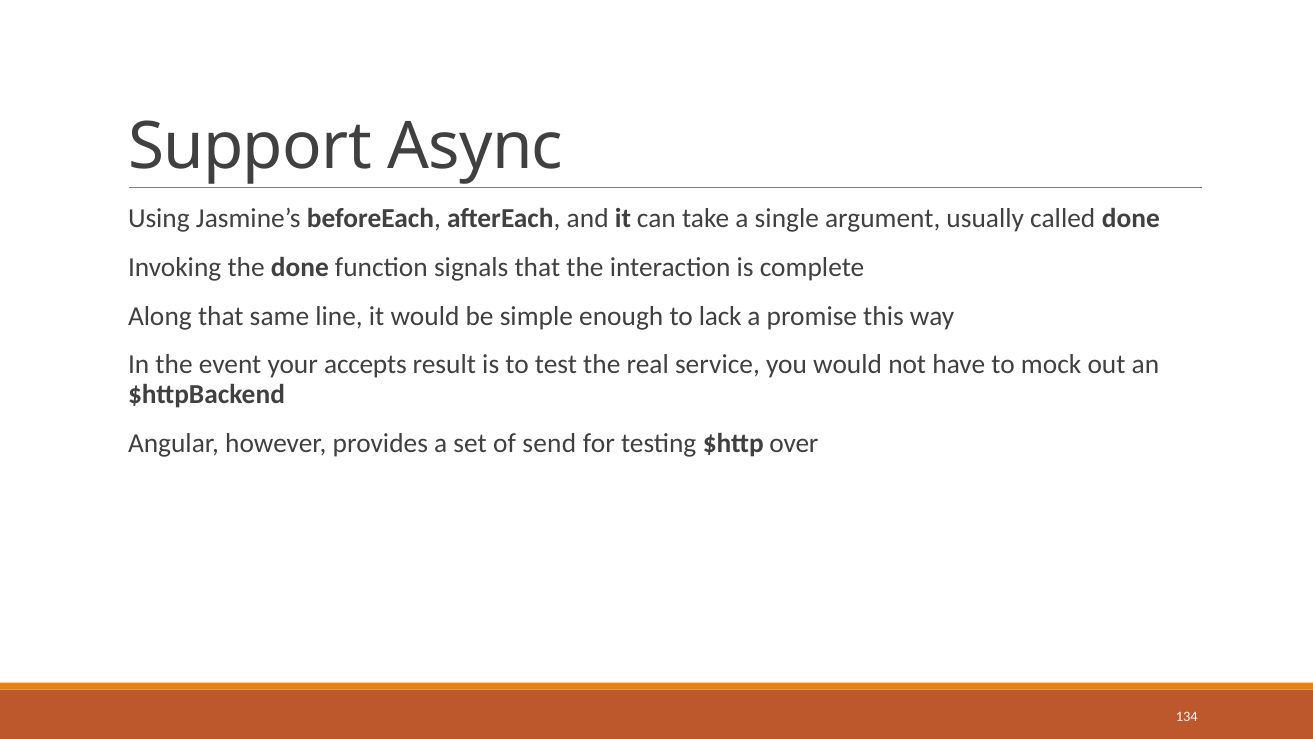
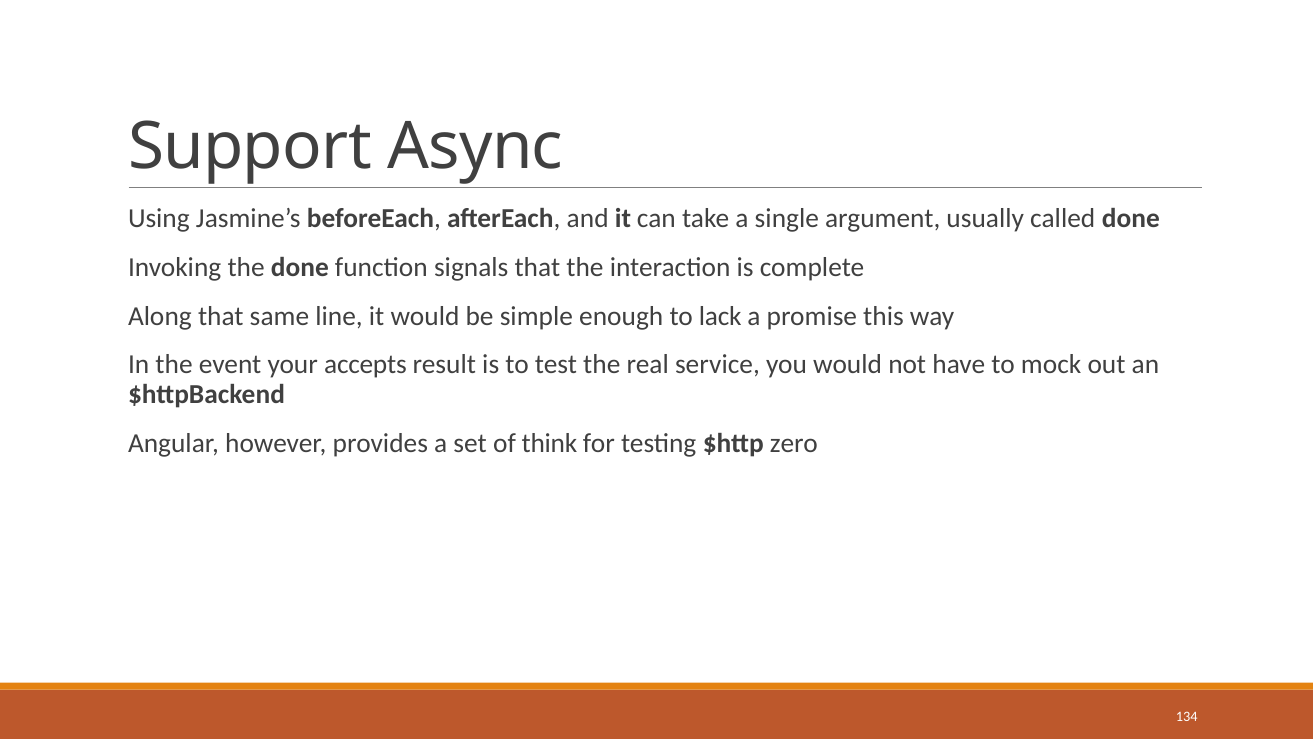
send: send -> think (549, 443)
over: over -> zero (794, 443)
